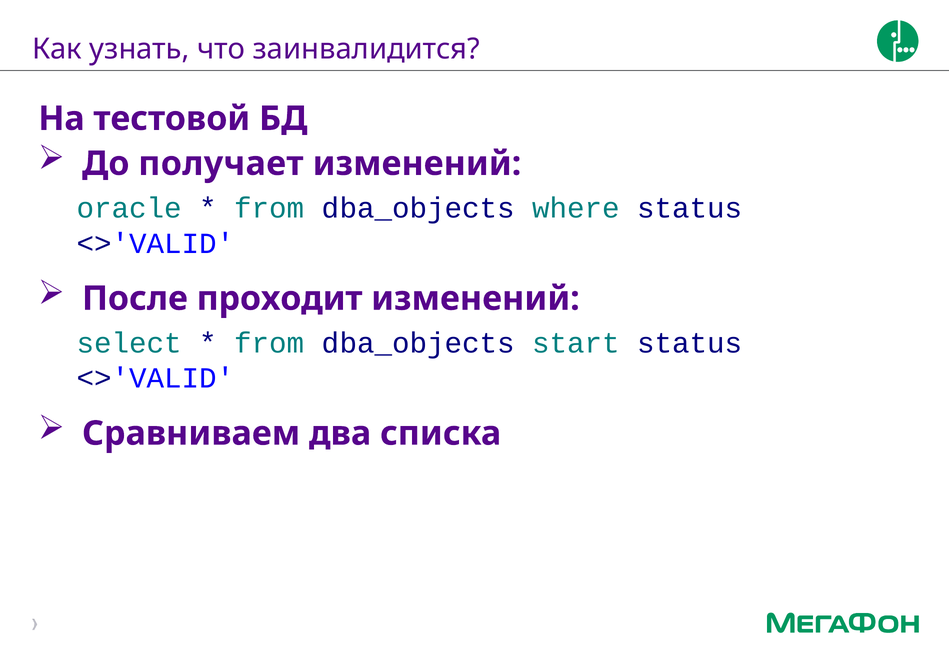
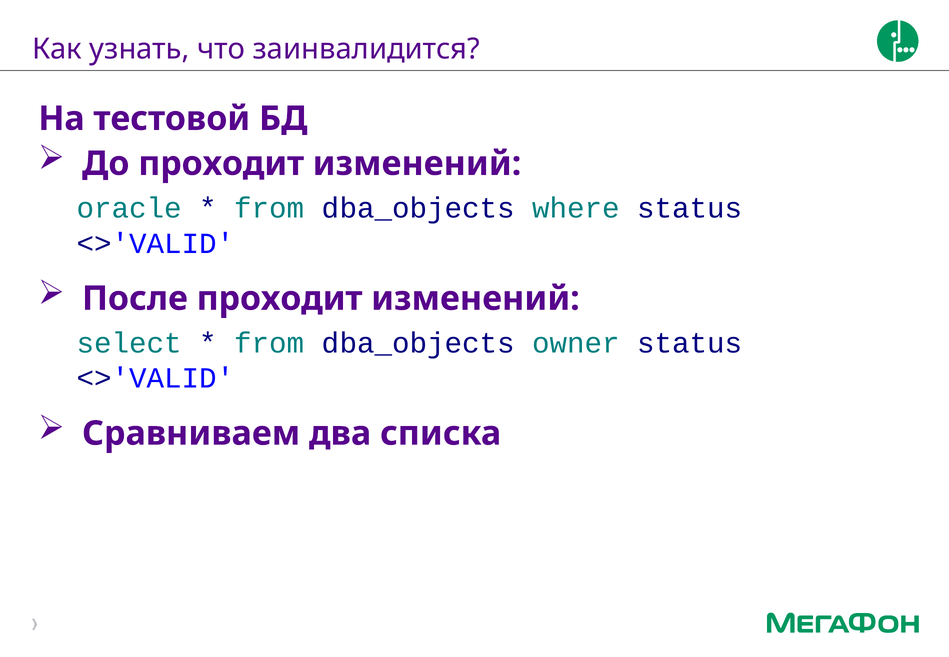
До получает: получает -> проходит (221, 164)
start: start -> owner (576, 343)
